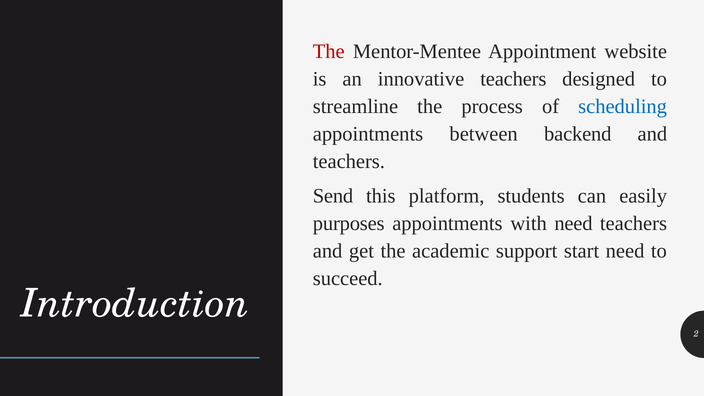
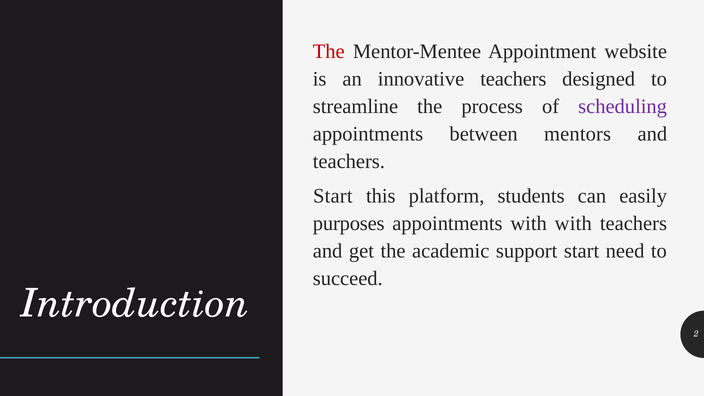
scheduling colour: blue -> purple (623, 107)
backend: backend -> mentors (578, 134)
Send: Send -> Start (333, 196)
with need: need -> with (573, 223)
